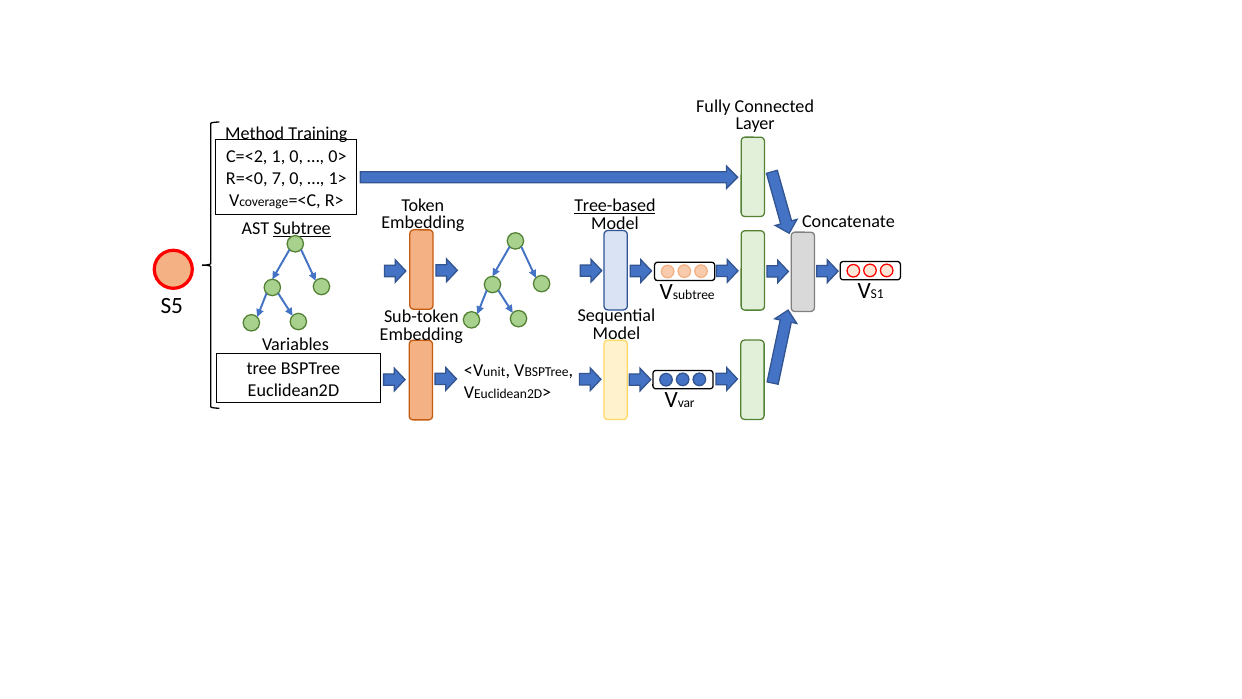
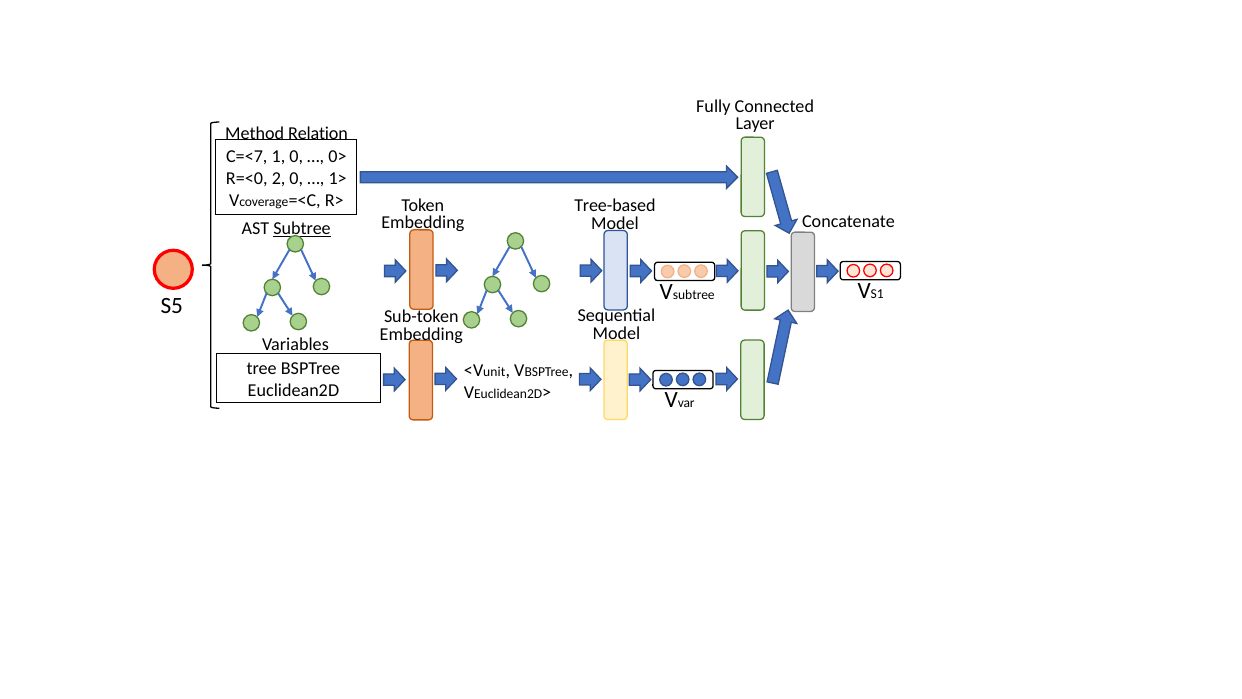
Training: Training -> Relation (318, 133)
C=<2: C=<2 -> C=<7 (247, 157)
7: 7 -> 2 (279, 178)
Tree-based underline: present -> none (615, 206)
